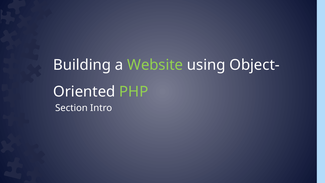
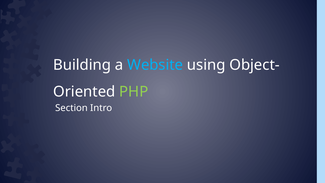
Website colour: light green -> light blue (155, 65)
